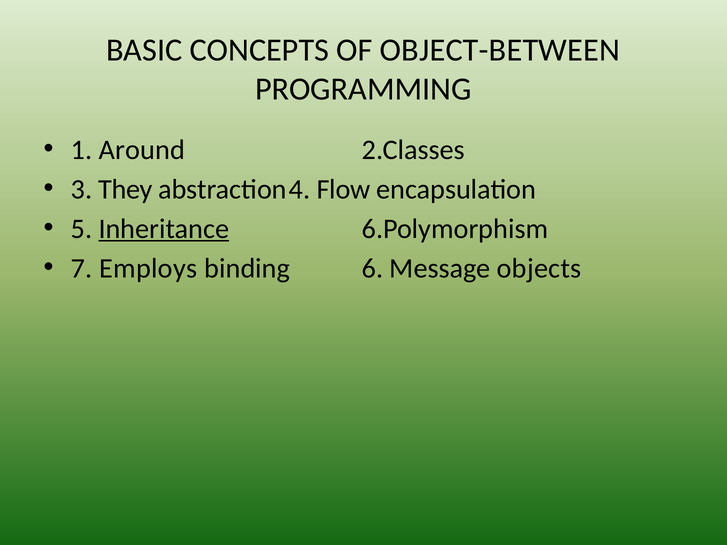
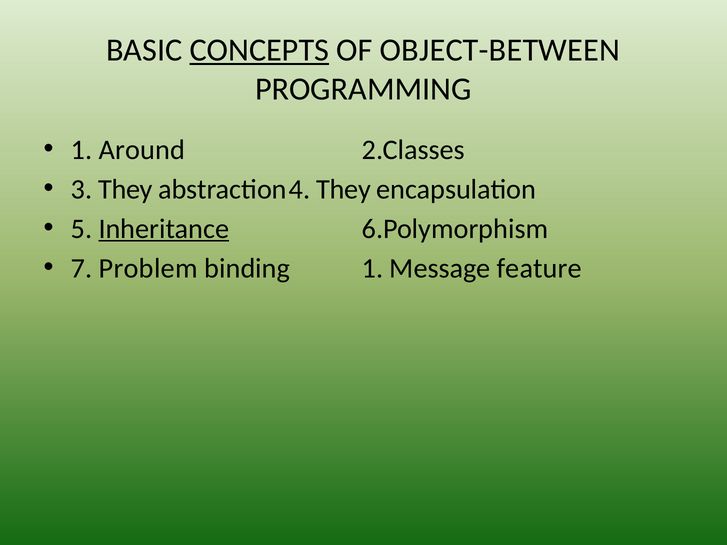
CONCEPTS underline: none -> present (259, 50)
Flow: Flow -> They (344, 189)
Employs: Employs -> Problem (148, 268)
binding 6: 6 -> 1 (372, 268)
objects: objects -> feature (539, 268)
